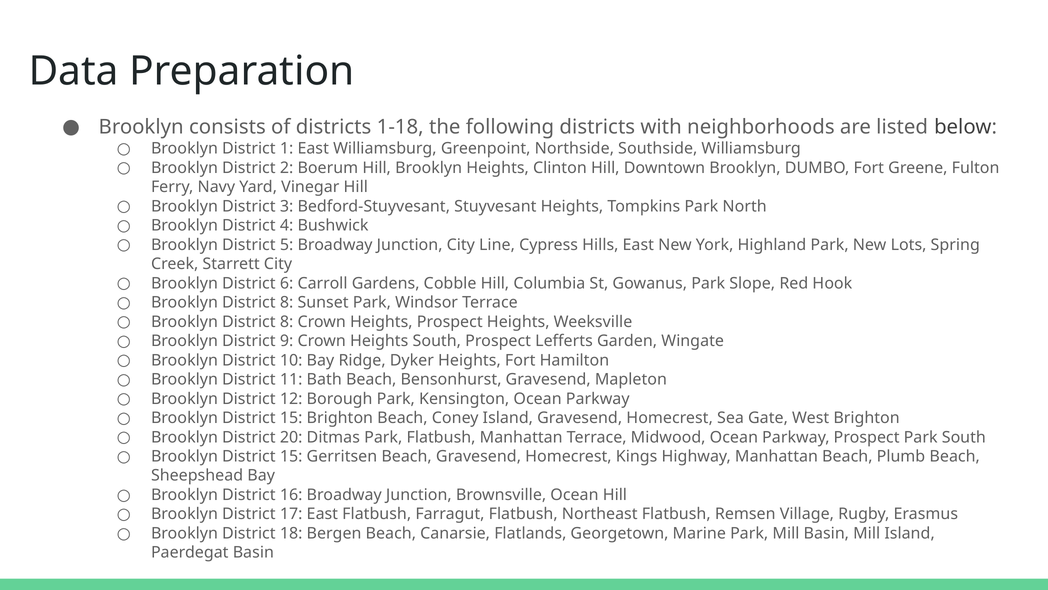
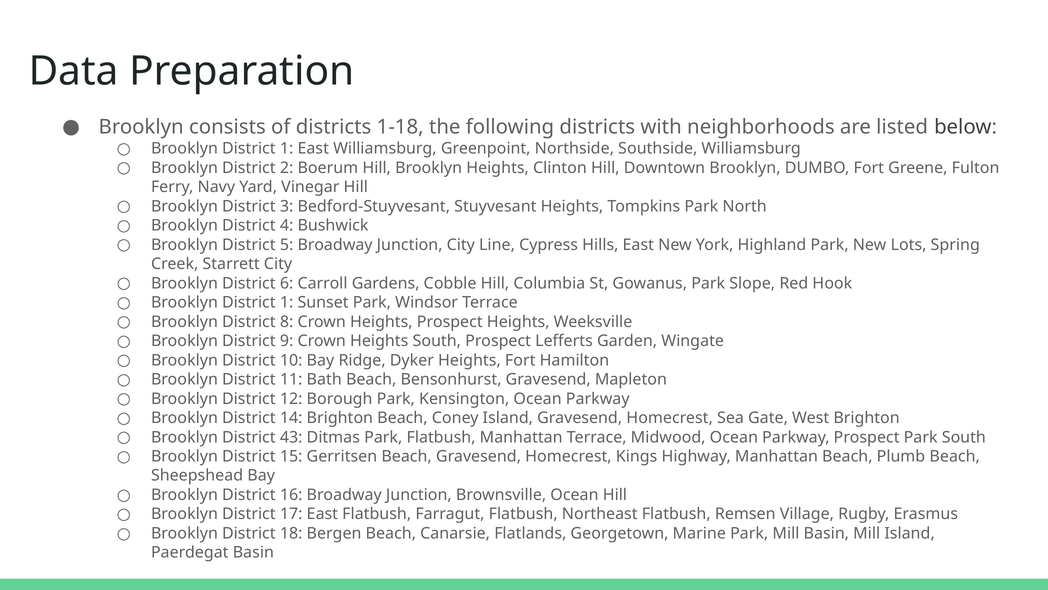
8: 8 -> 1 (287, 302)
15: 15 -> 14 (291, 418)
20: 20 -> 43 (291, 437)
